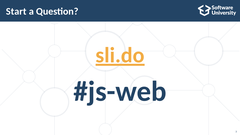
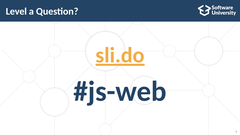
Start: Start -> Level (16, 11)
